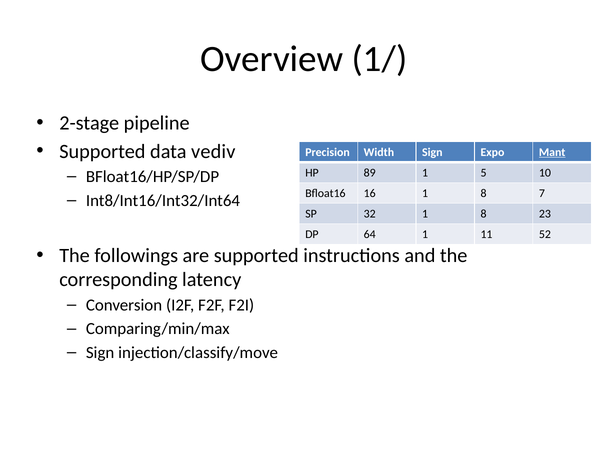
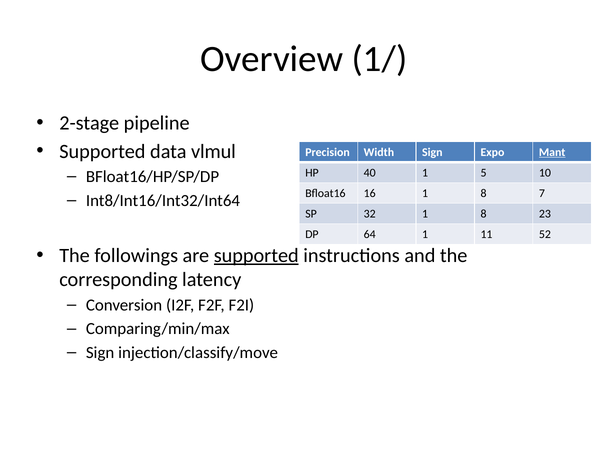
vediv: vediv -> vlmul (213, 151)
89: 89 -> 40 (370, 173)
supported underline: none -> present (256, 255)
